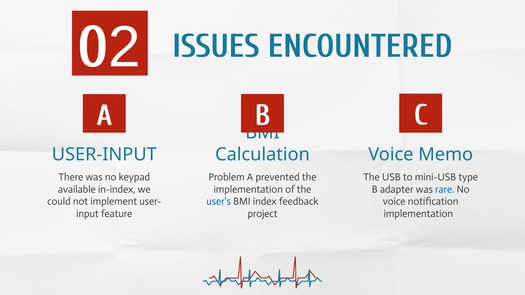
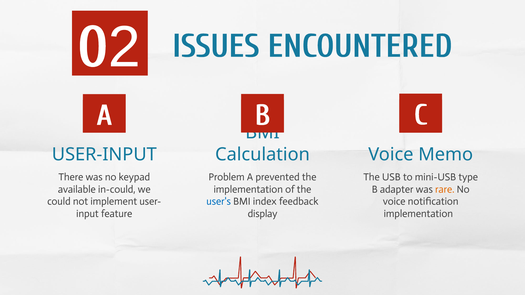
in-index: in-index -> in-could (117, 190)
rare colour: blue -> orange (445, 190)
project: project -> display (263, 214)
